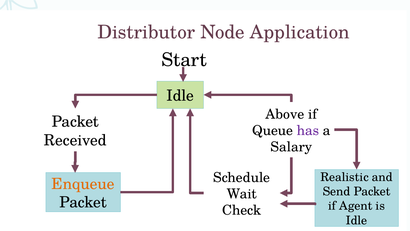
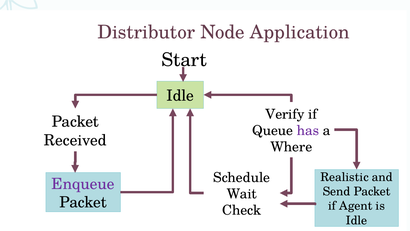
Above: Above -> Verify (285, 114)
Salary: Salary -> Where (291, 147)
Enqueue colour: orange -> purple (83, 184)
